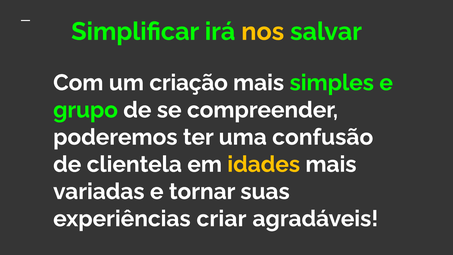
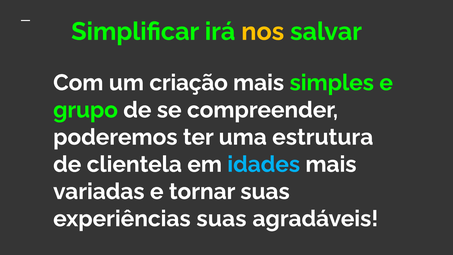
confusão: confusão -> estrutura (323, 137)
idades colour: yellow -> light blue (264, 164)
experiências criar: criar -> suas (221, 219)
